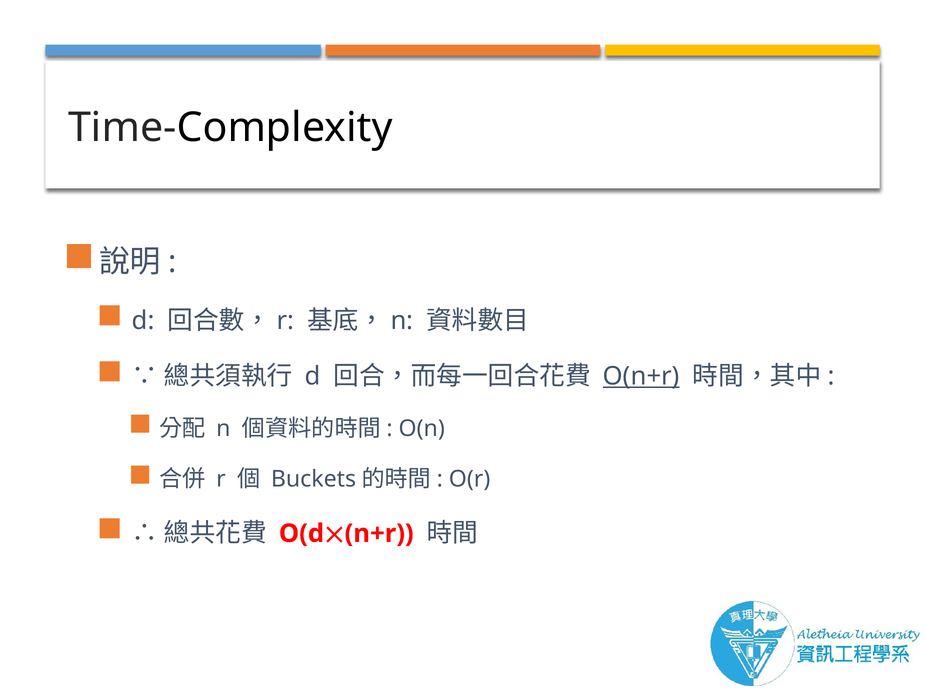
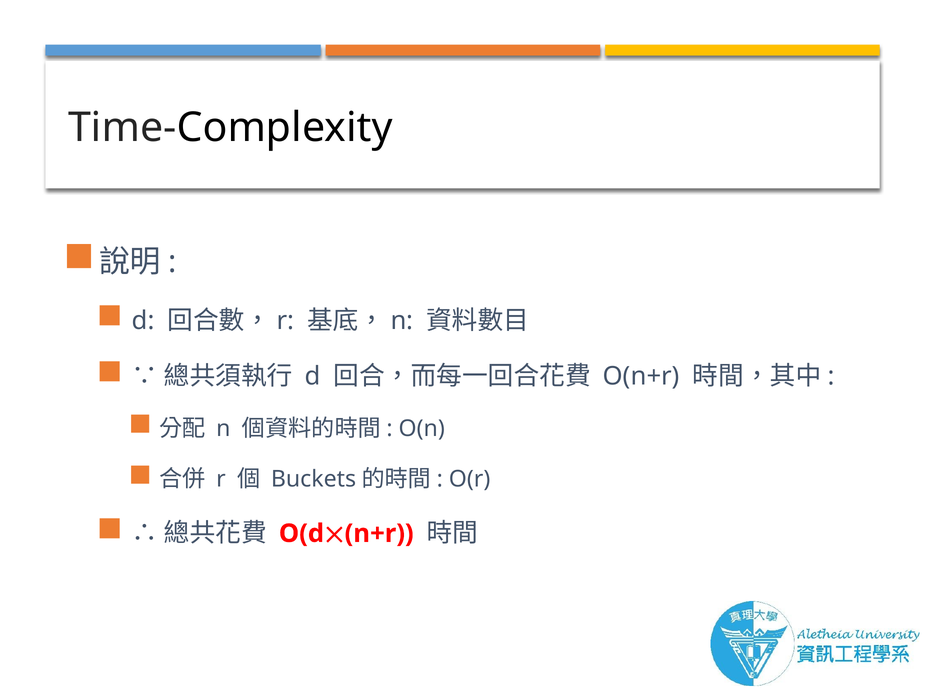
O(n+r underline: present -> none (641, 376)
